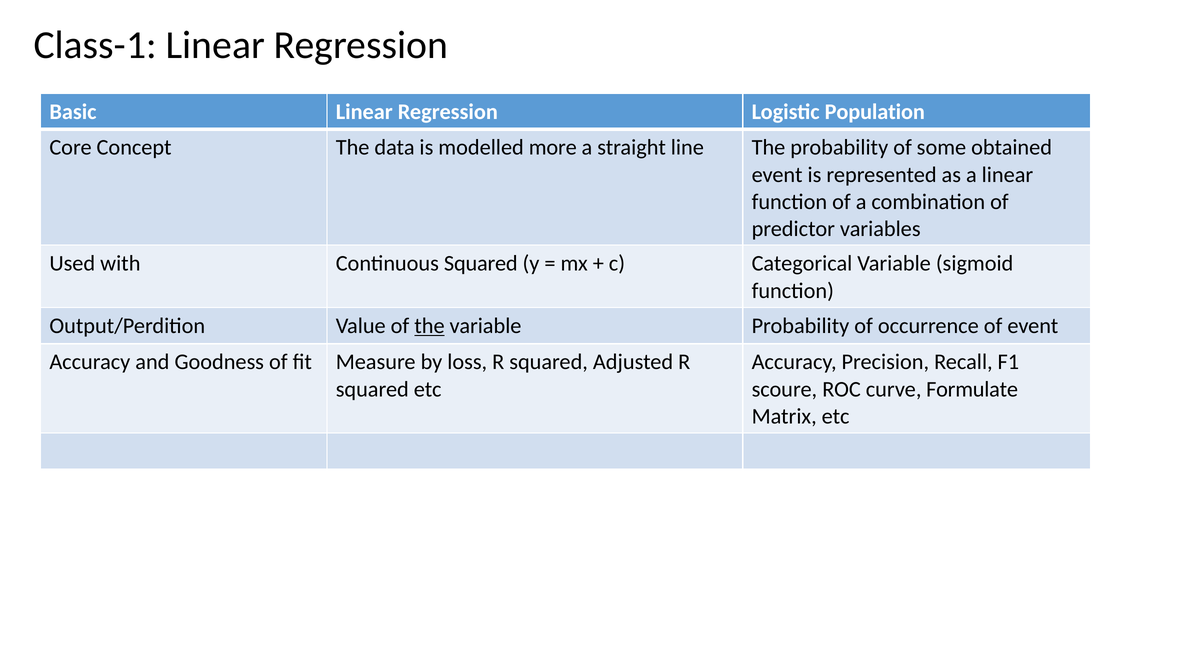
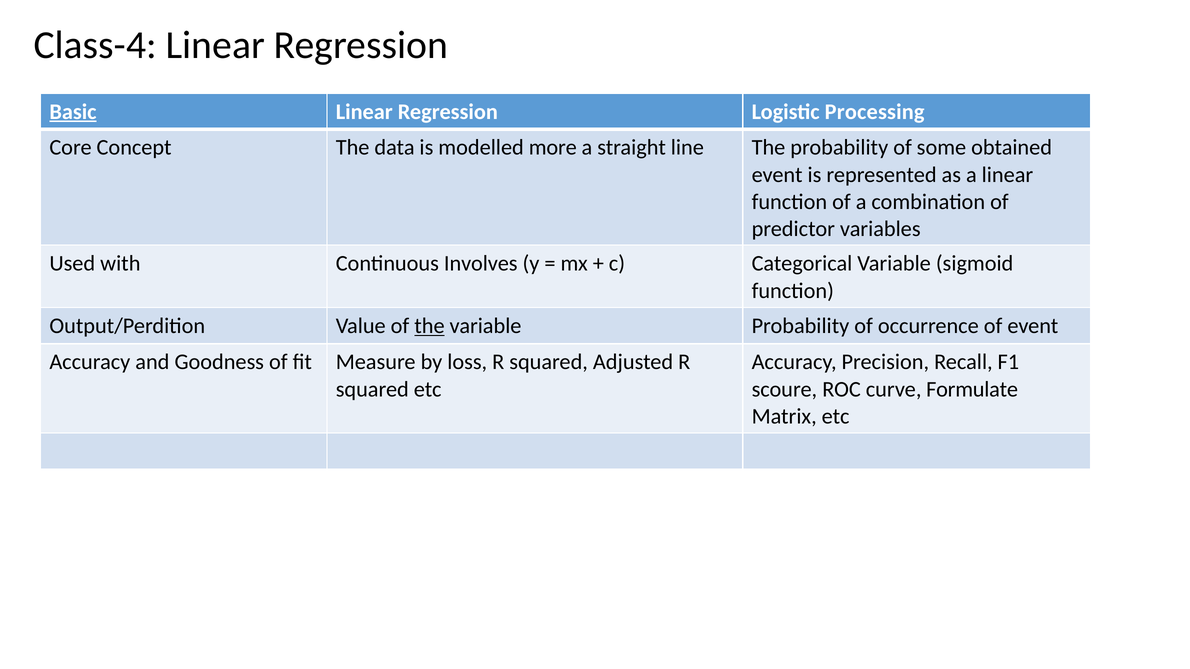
Class-1: Class-1 -> Class-4 (95, 45)
Basic underline: none -> present (73, 112)
Population: Population -> Processing (875, 112)
Continuous Squared: Squared -> Involves (481, 264)
